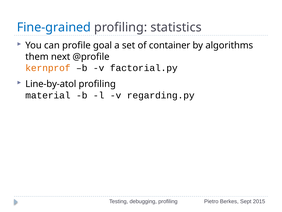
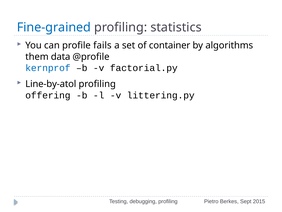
goal: goal -> fails (102, 45)
next: next -> data (61, 57)
kernprof colour: orange -> blue (48, 68)
material: material -> offering (48, 95)
regarding.py: regarding.py -> littering.py (161, 95)
